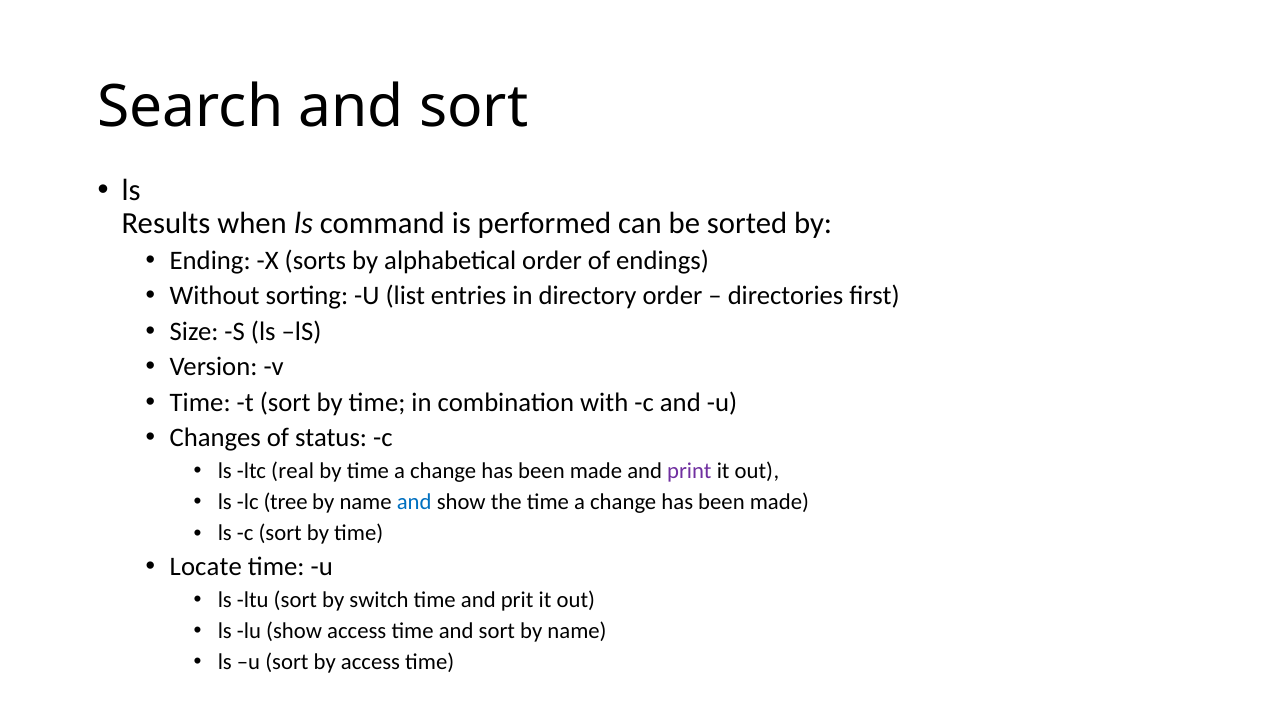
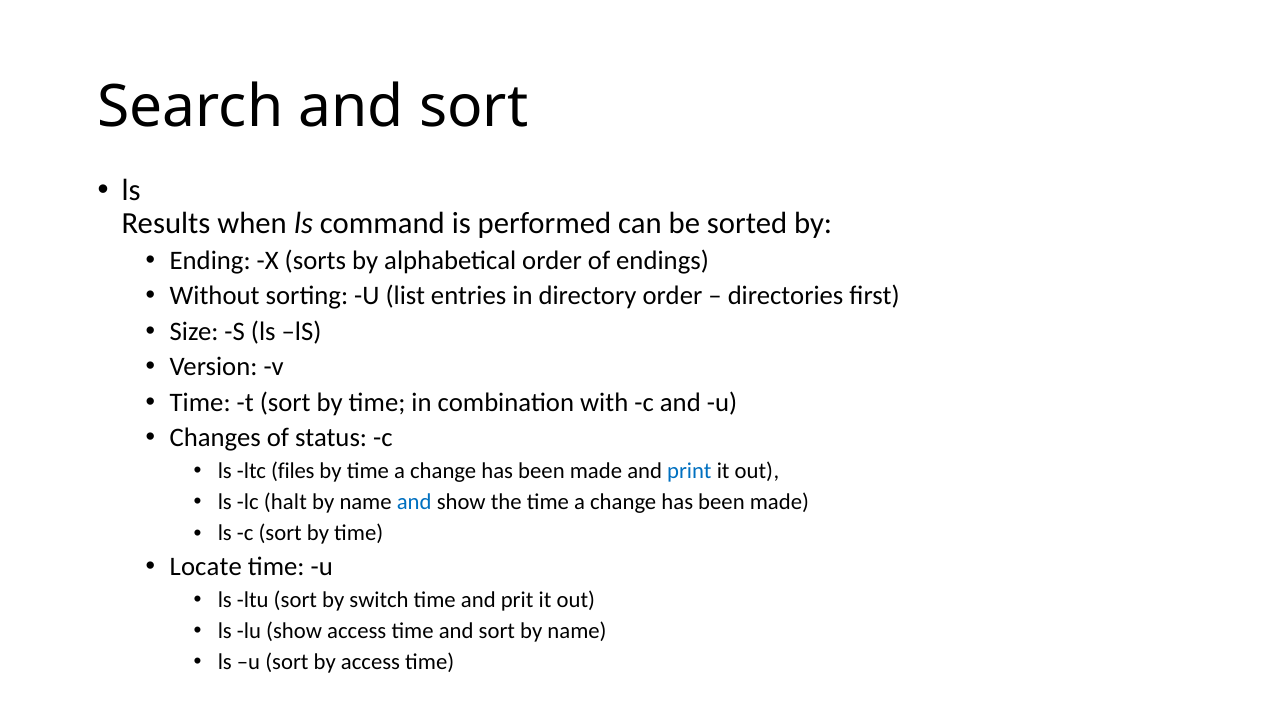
real: real -> files (293, 472)
print colour: purple -> blue (689, 472)
tree: tree -> halt (285, 503)
